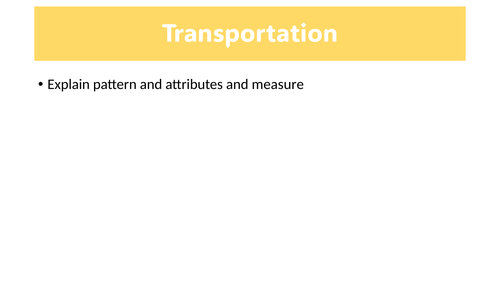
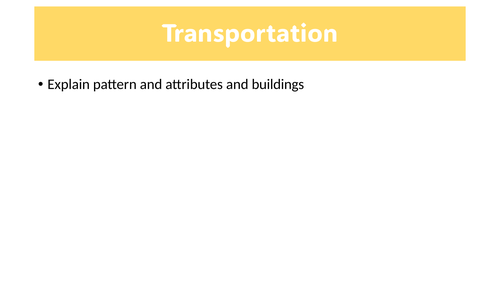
measure: measure -> buildings (278, 85)
